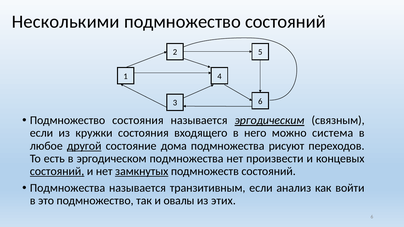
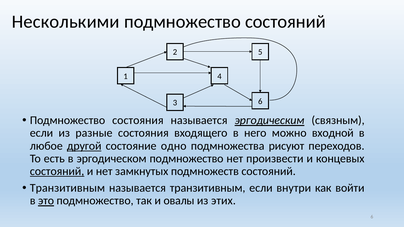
кружки: кружки -> разные (94, 133)
система: система -> входной (333, 133)
дома: дома -> одно (174, 146)
эргодическом подмножества: подмножества -> подмножество (187, 159)
замкнутых underline: present -> none (142, 171)
Подмножества: Подмножества -> Транзитивным (67, 188)
анализ: анализ -> внутри (294, 188)
это underline: none -> present (46, 201)
